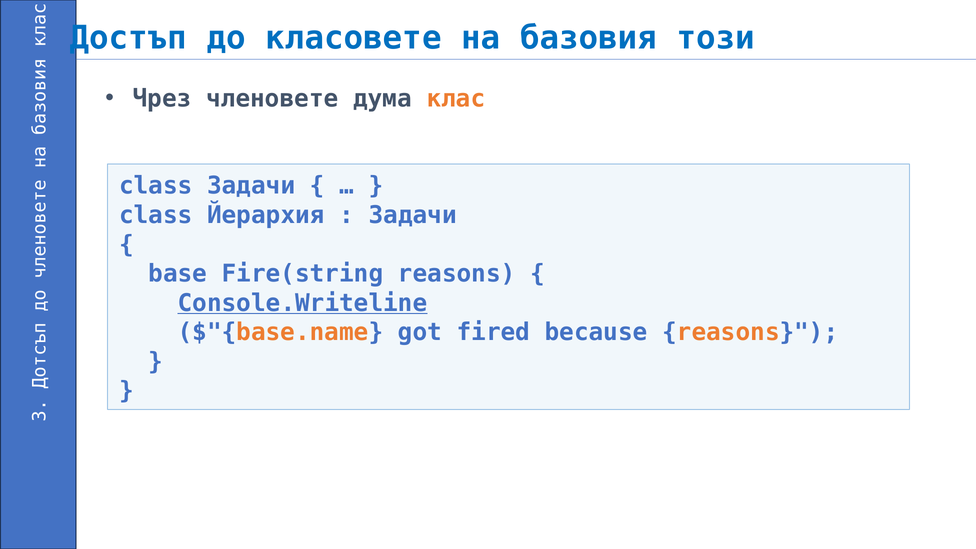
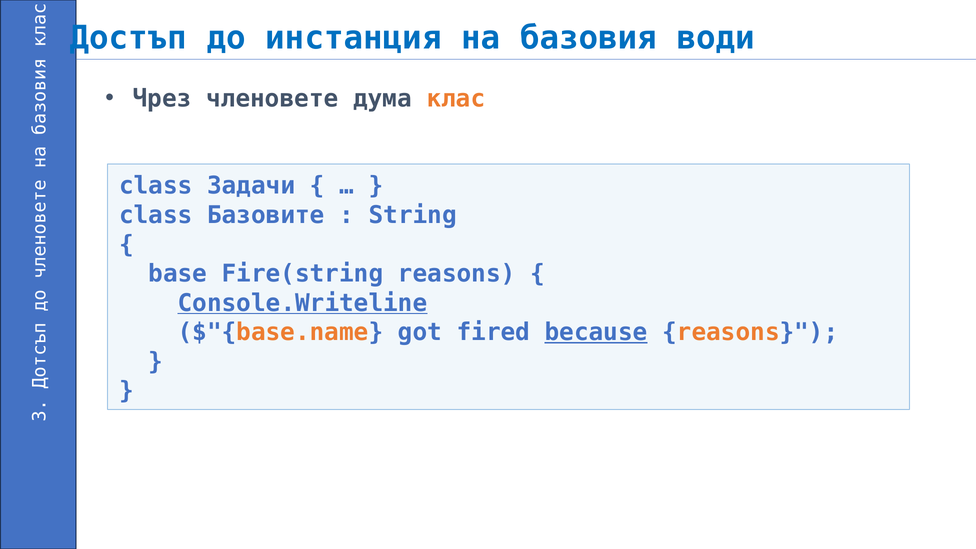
класовете: класовете -> инстанция (353, 38)
този: този -> води (716, 38)
Йерархия: Йерархия -> Базовите (266, 215)
Задачи: Задачи -> String (413, 215)
because underline: none -> present (596, 332)
